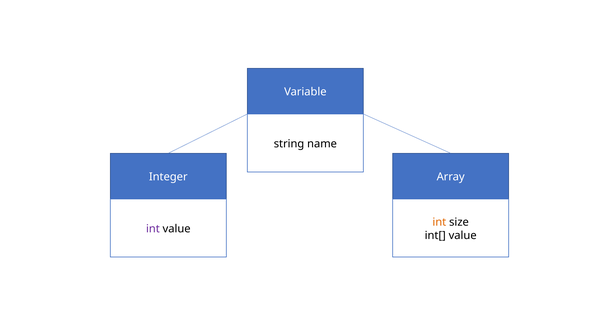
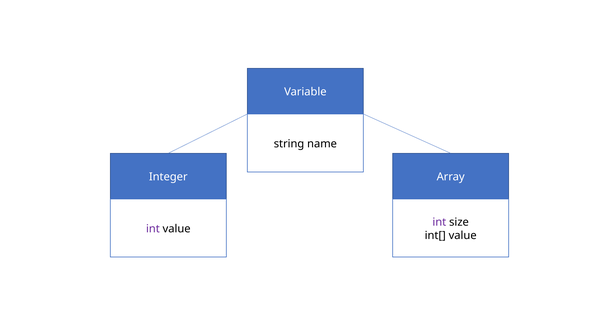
int colour: orange -> purple (439, 222)
